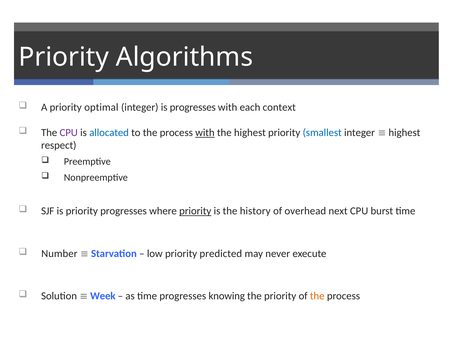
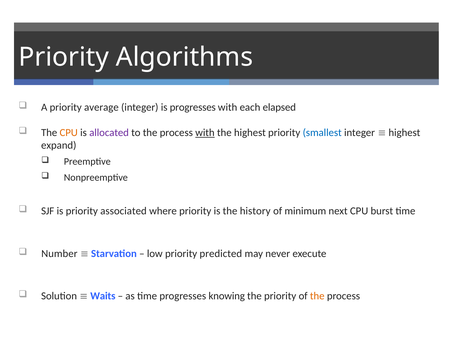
optimal: optimal -> average (101, 107)
context: context -> elapsed (279, 107)
CPU colour: purple -> orange (69, 132)
allocated colour: blue -> purple (109, 132)
respect: respect -> expand (59, 145)
priority progresses: progresses -> associated (123, 211)
priority underline: present -> none (195, 211)
overhead: overhead -> minimum (305, 211)
Week: Week -> Waits (103, 296)
